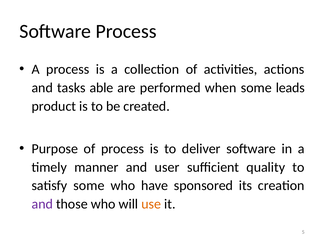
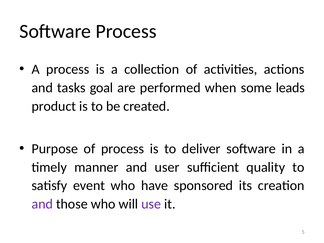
able: able -> goal (101, 88)
satisfy some: some -> event (89, 186)
use colour: orange -> purple (151, 204)
